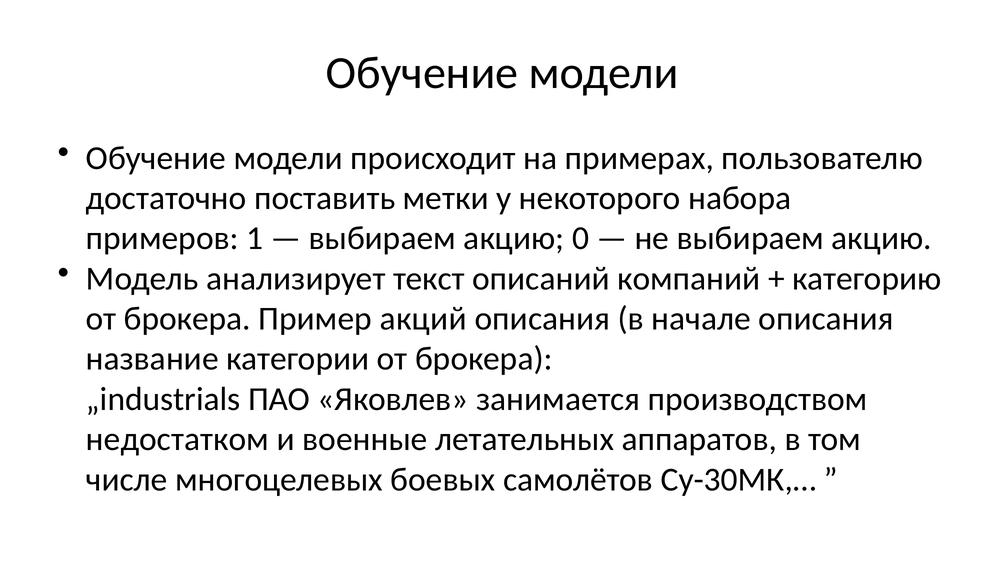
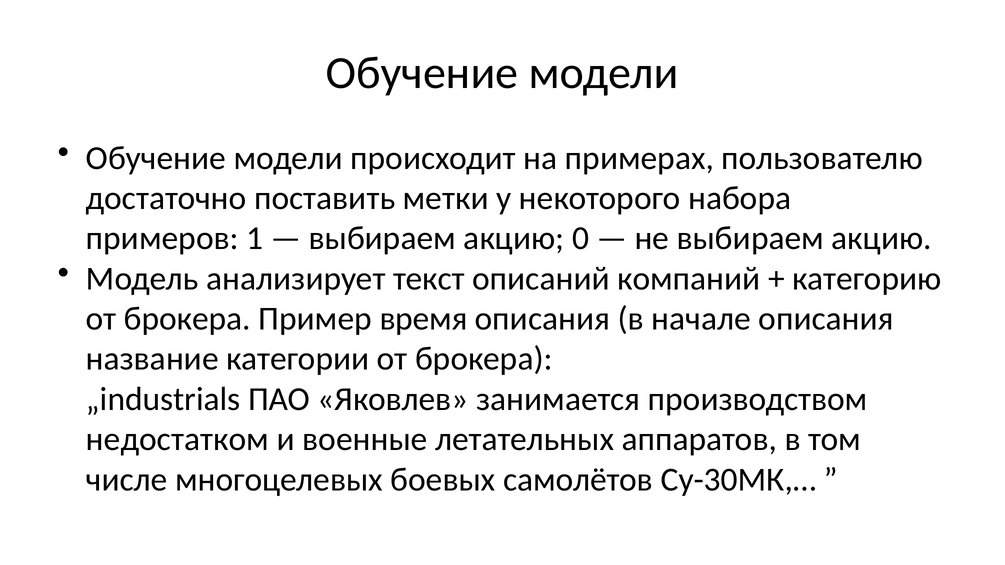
акций: акций -> время (424, 319)
